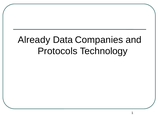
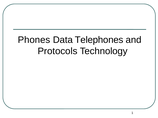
Already: Already -> Phones (34, 40)
Companies: Companies -> Telephones (99, 40)
